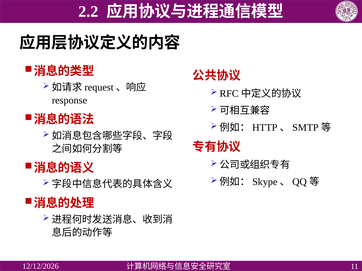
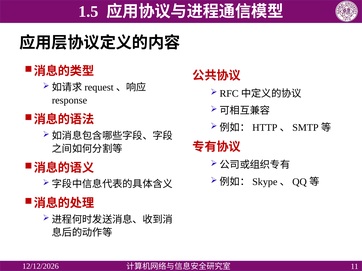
2.2: 2.2 -> 1.5 (88, 12)
